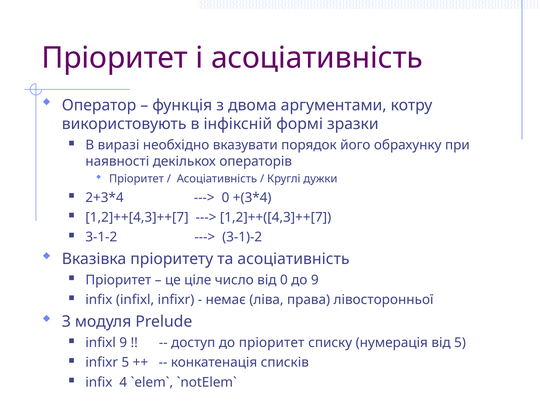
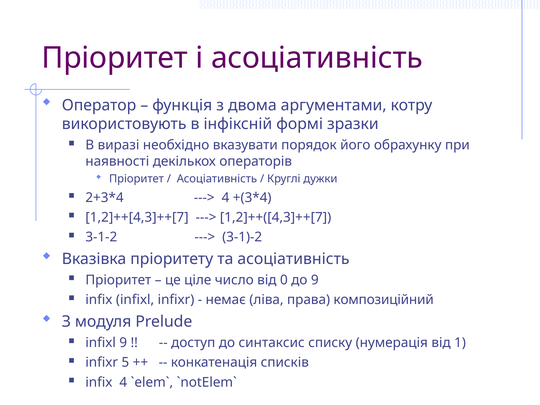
0: 0 -> 4 (225, 198)
лівосторонньої: лівосторонньої -> композиційний (384, 300)
до пріоритет: пріоритет -> синтаксис (272, 343)
від 5: 5 -> 1 (460, 343)
